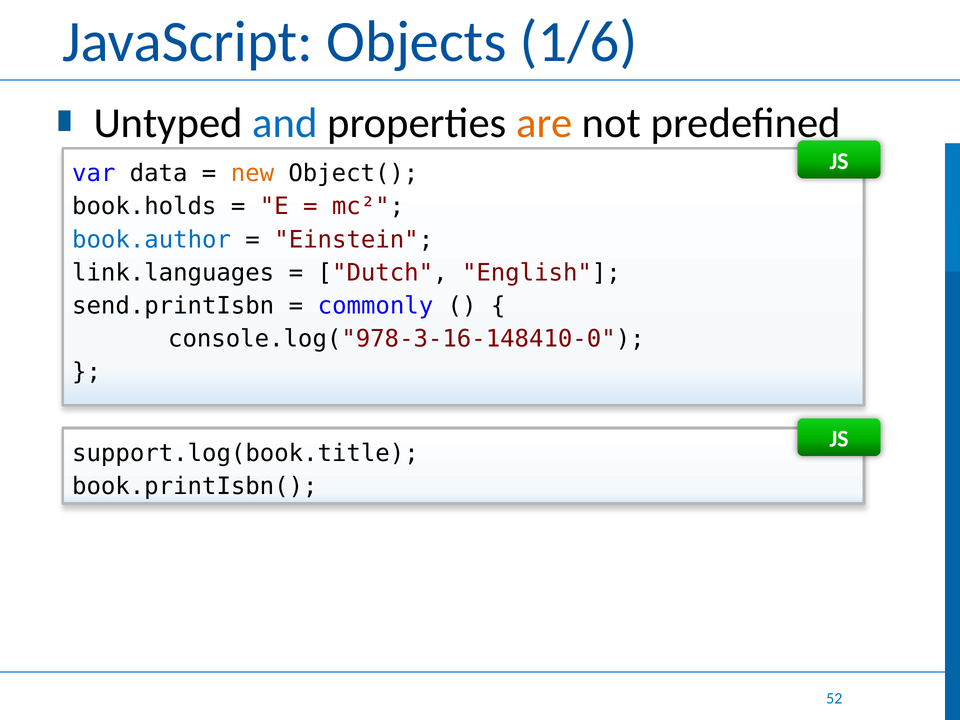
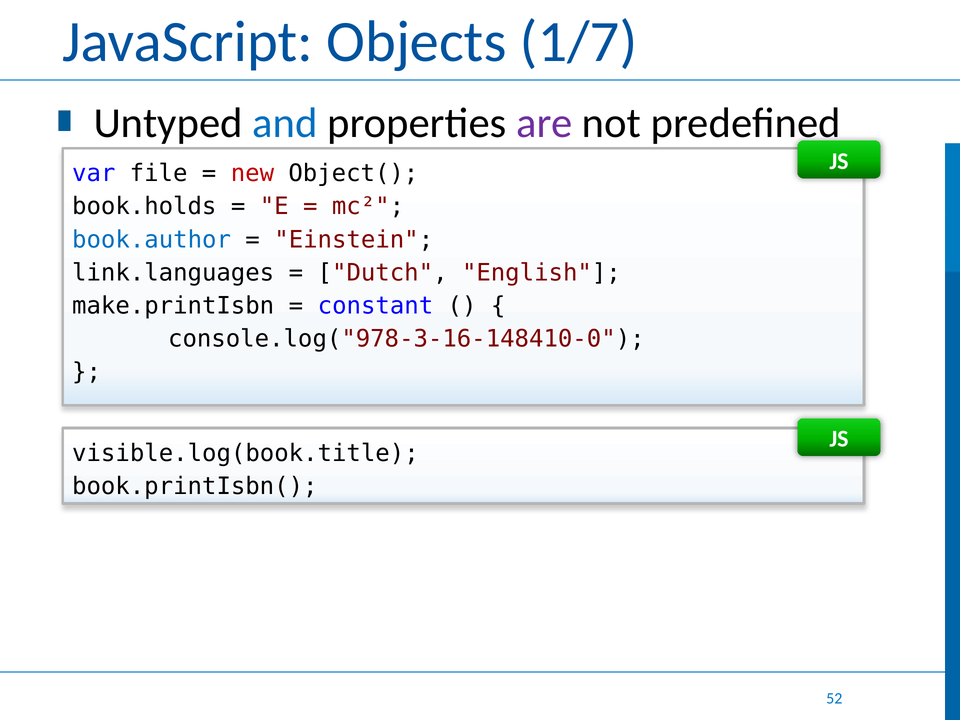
1/6: 1/6 -> 1/7 (579, 42)
are colour: orange -> purple (544, 123)
data: data -> file (159, 173)
new colour: orange -> red (252, 173)
send.printIsbn: send.printIsbn -> make.printIsbn (173, 306)
commonly: commonly -> constant (375, 306)
support.log(book.title: support.log(book.title -> visible.log(book.title (245, 453)
